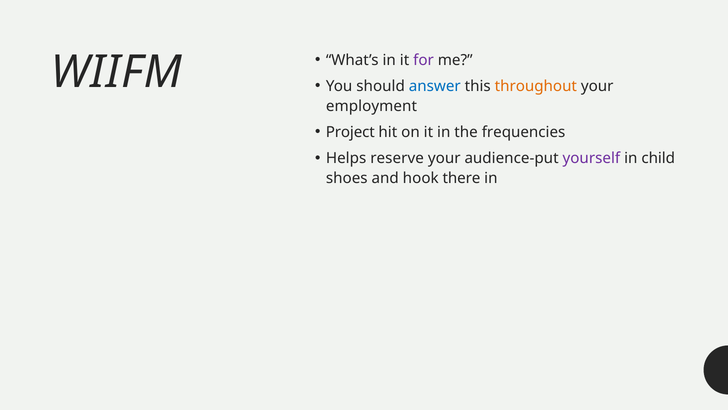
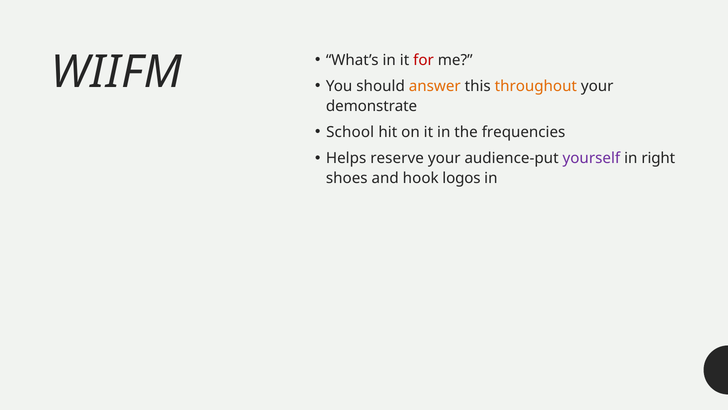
for colour: purple -> red (424, 60)
answer colour: blue -> orange (435, 86)
employment: employment -> demonstrate (372, 106)
Project: Project -> School (350, 132)
child: child -> right (658, 158)
there: there -> logos (462, 178)
